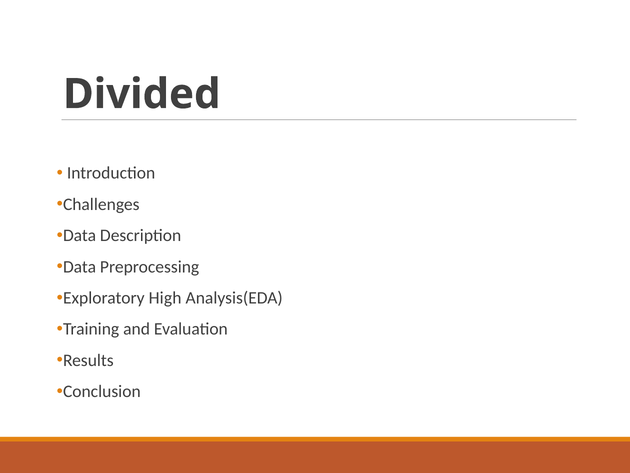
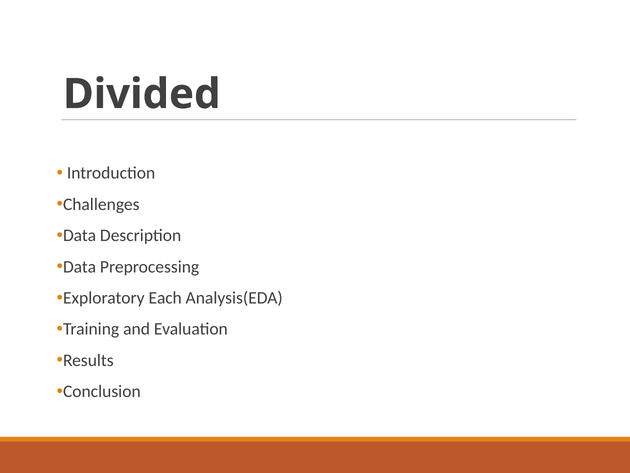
High: High -> Each (165, 298)
